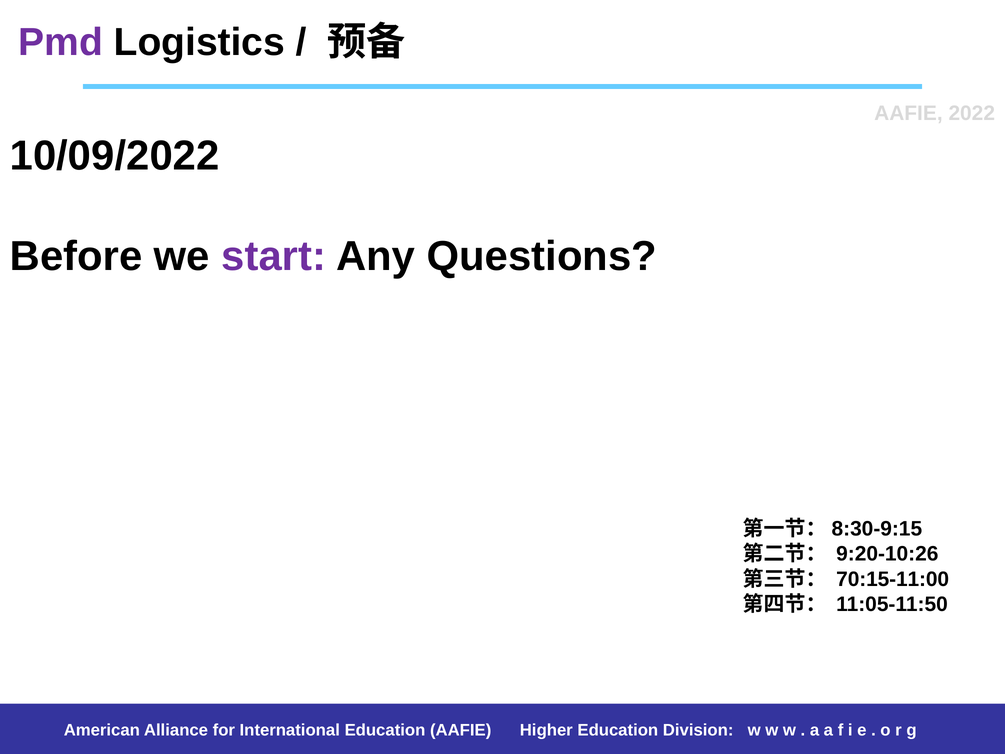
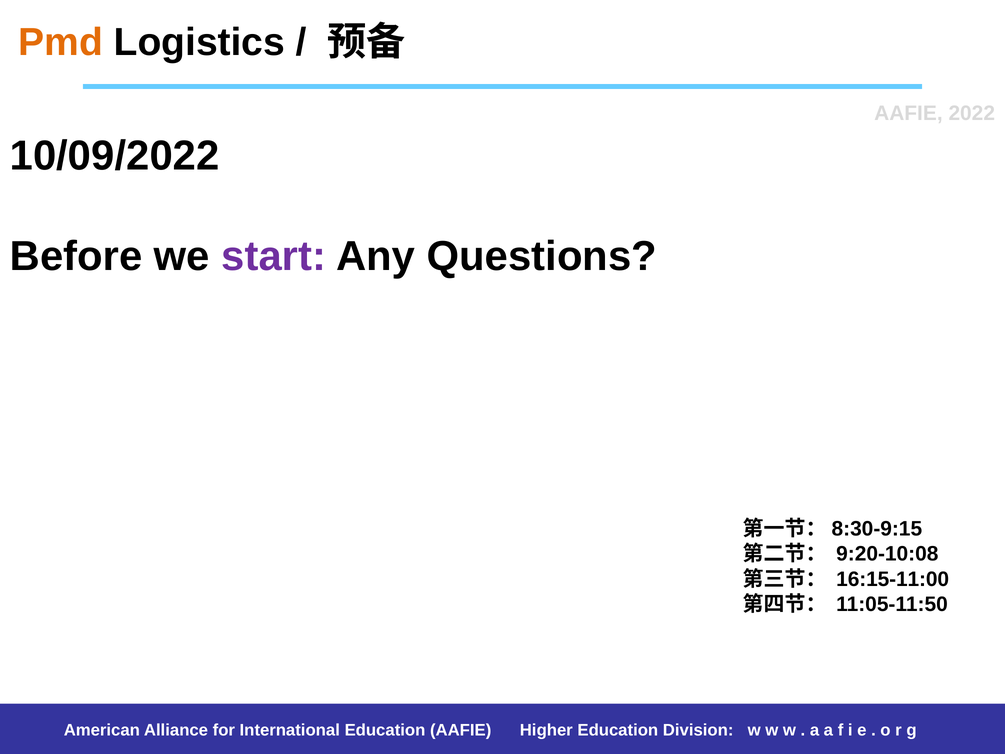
Pmd colour: purple -> orange (61, 42)
9:20-10:26: 9:20-10:26 -> 9:20-10:08 (887, 554)
70:15-11:00: 70:15-11:00 -> 16:15-11:00 (893, 579)
